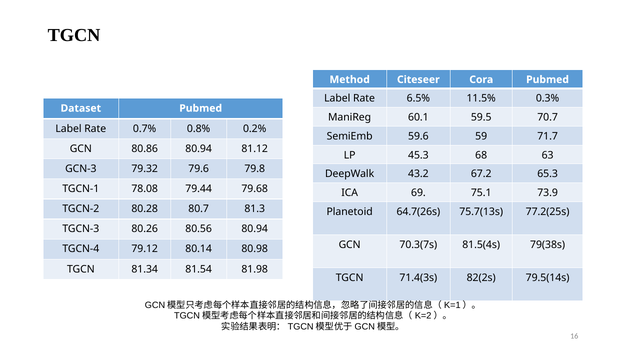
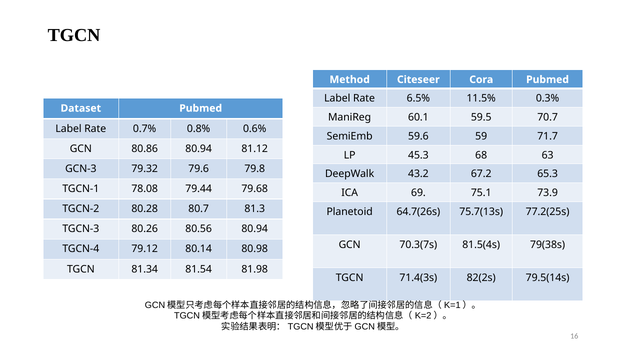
0.2%: 0.2% -> 0.6% (255, 129)
